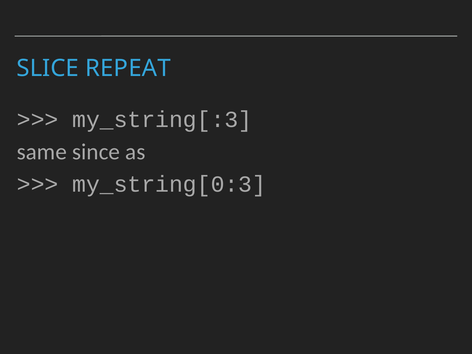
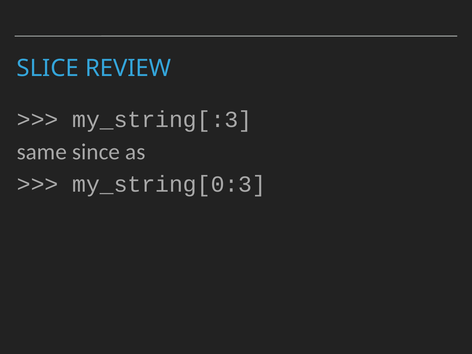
REPEAT: REPEAT -> REVIEW (128, 68)
